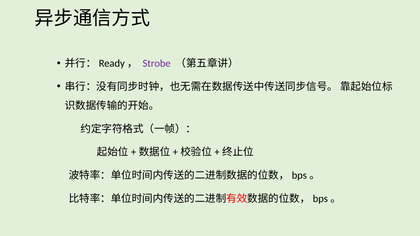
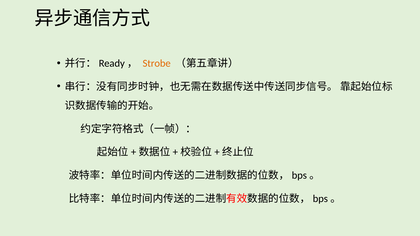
Strobe colour: purple -> orange (157, 64)
